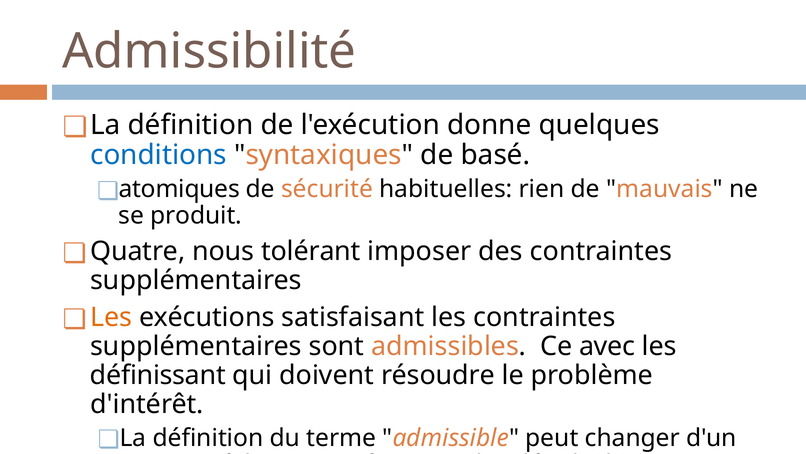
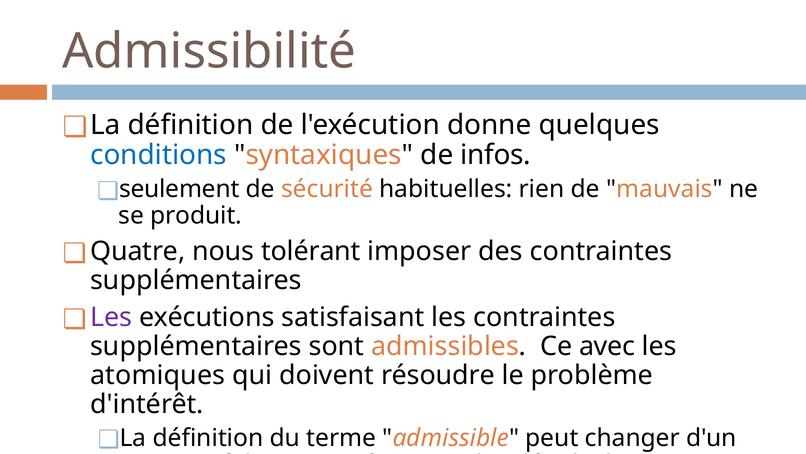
basé: basé -> infos (496, 155)
atomiques: atomiques -> seulement (179, 189)
Les colour: orange -> purple (111, 317)
définissant: définissant -> atomiques (158, 375)
